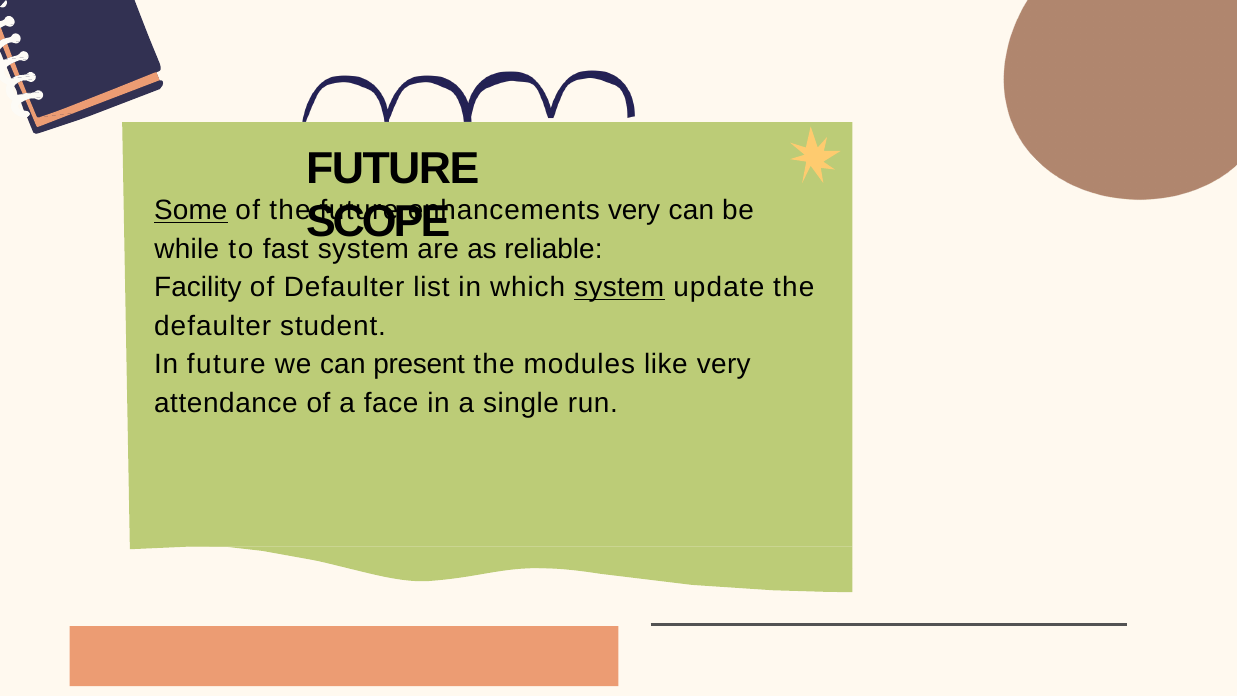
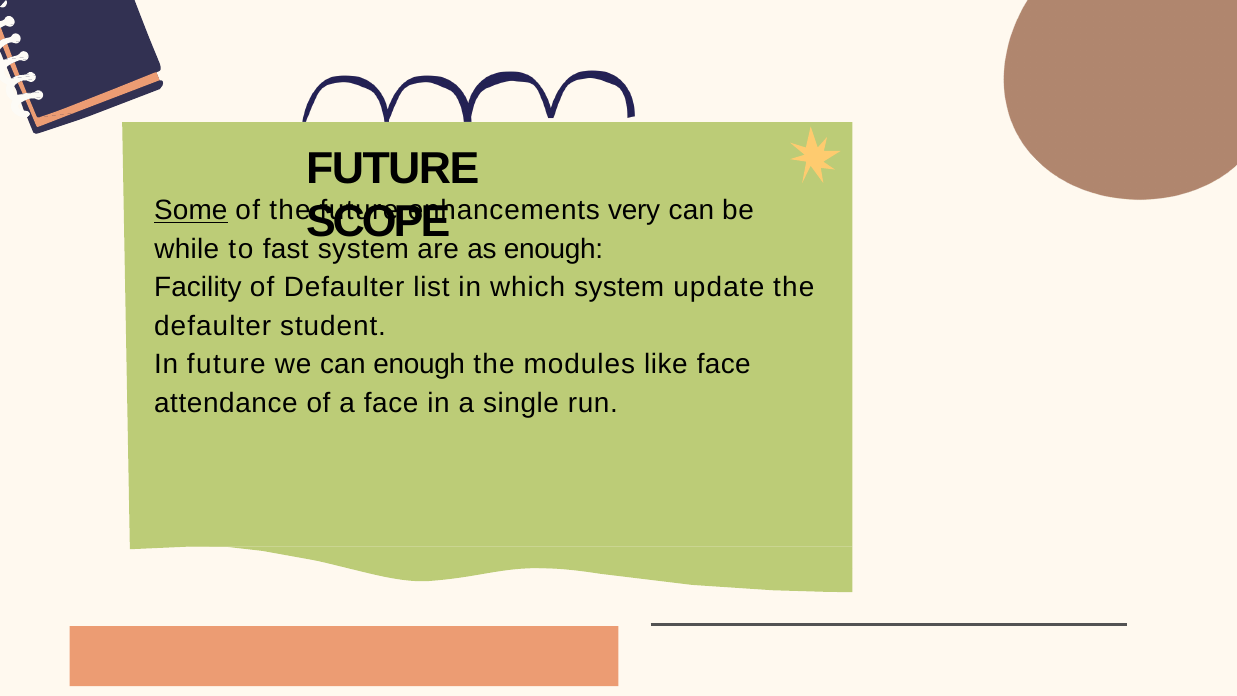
as reliable: reliable -> enough (554, 249)
system underline: present -> none (619, 287)
can present: present -> enough (419, 364)
like very: very -> face (724, 364)
